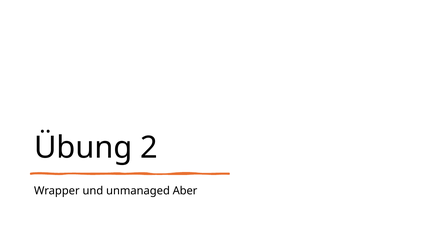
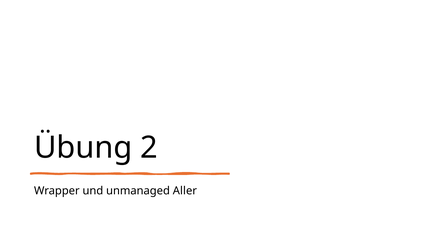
Aber: Aber -> Aller (185, 190)
